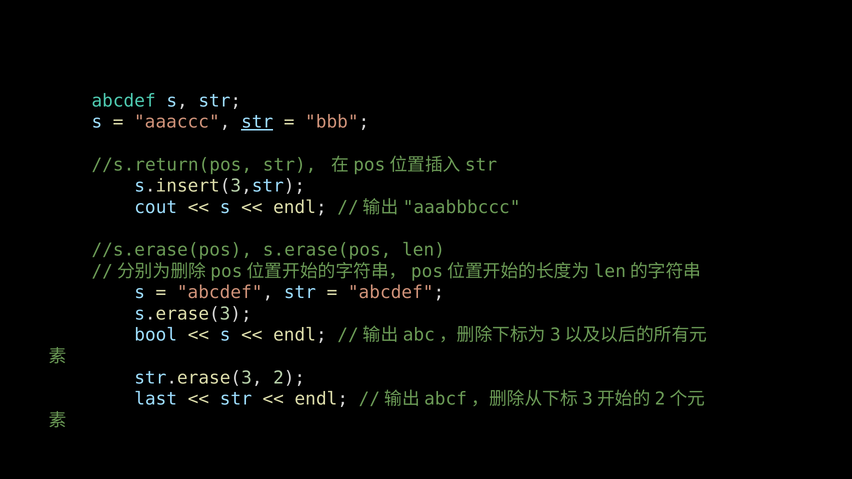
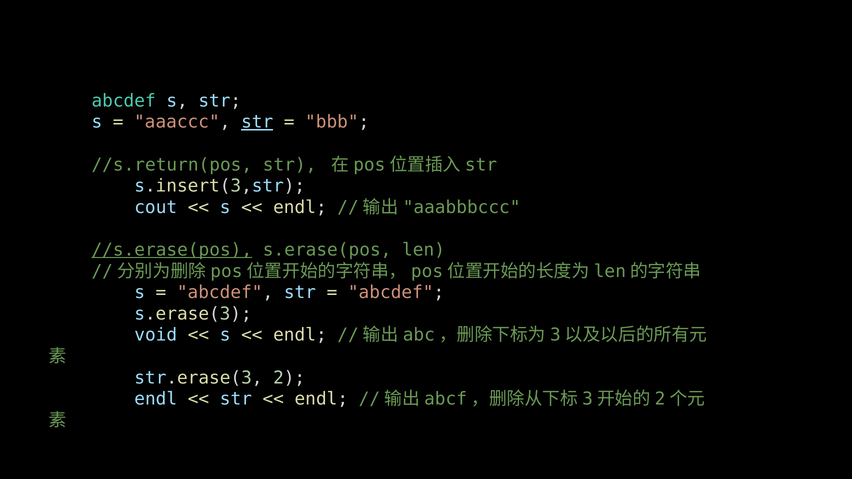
//s.erase(pos underline: none -> present (172, 250)
bool: bool -> void (156, 335)
last: last -> endl (156, 399)
